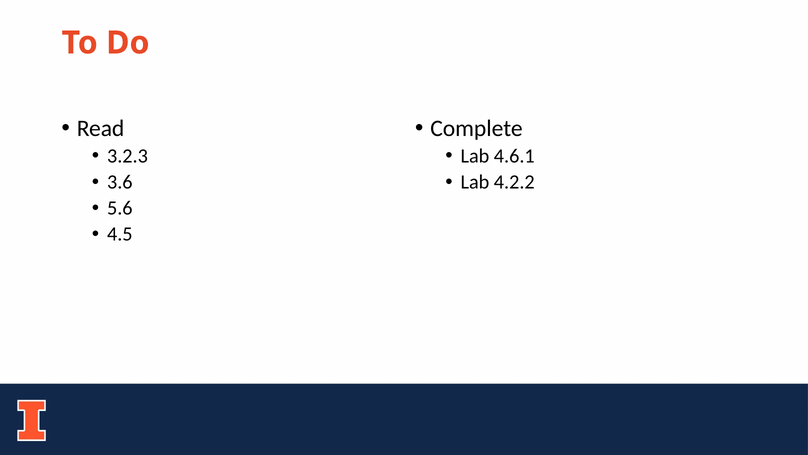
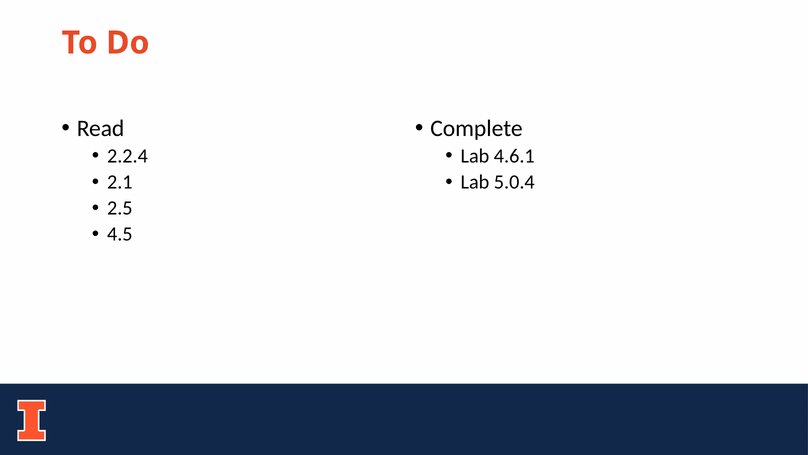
3.2.3: 3.2.3 -> 2.2.4 (127, 156)
3.6: 3.6 -> 2.1 (120, 182)
4.2.2: 4.2.2 -> 5.0.4 (514, 182)
5.6: 5.6 -> 2.5 (120, 208)
